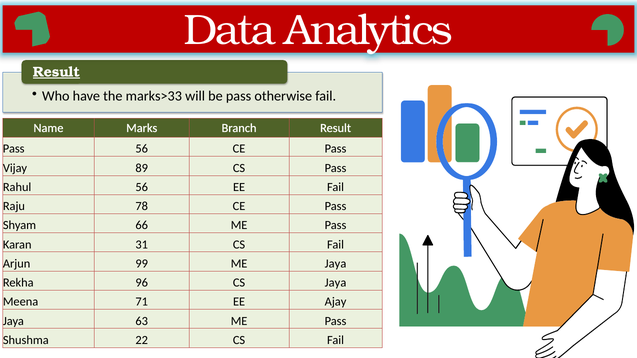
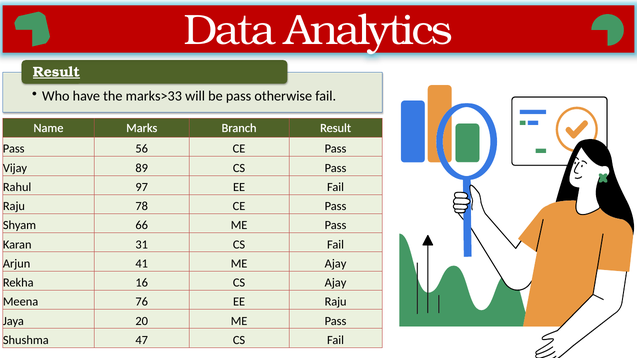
Rahul 56: 56 -> 97 (142, 187)
99: 99 -> 41 (142, 264)
ME Jaya: Jaya -> Ajay (336, 264)
96: 96 -> 16 (142, 283)
CS Jaya: Jaya -> Ajay (336, 283)
71: 71 -> 76 (142, 302)
EE Ajay: Ajay -> Raju (336, 302)
63: 63 -> 20 (142, 321)
22: 22 -> 47 (142, 340)
